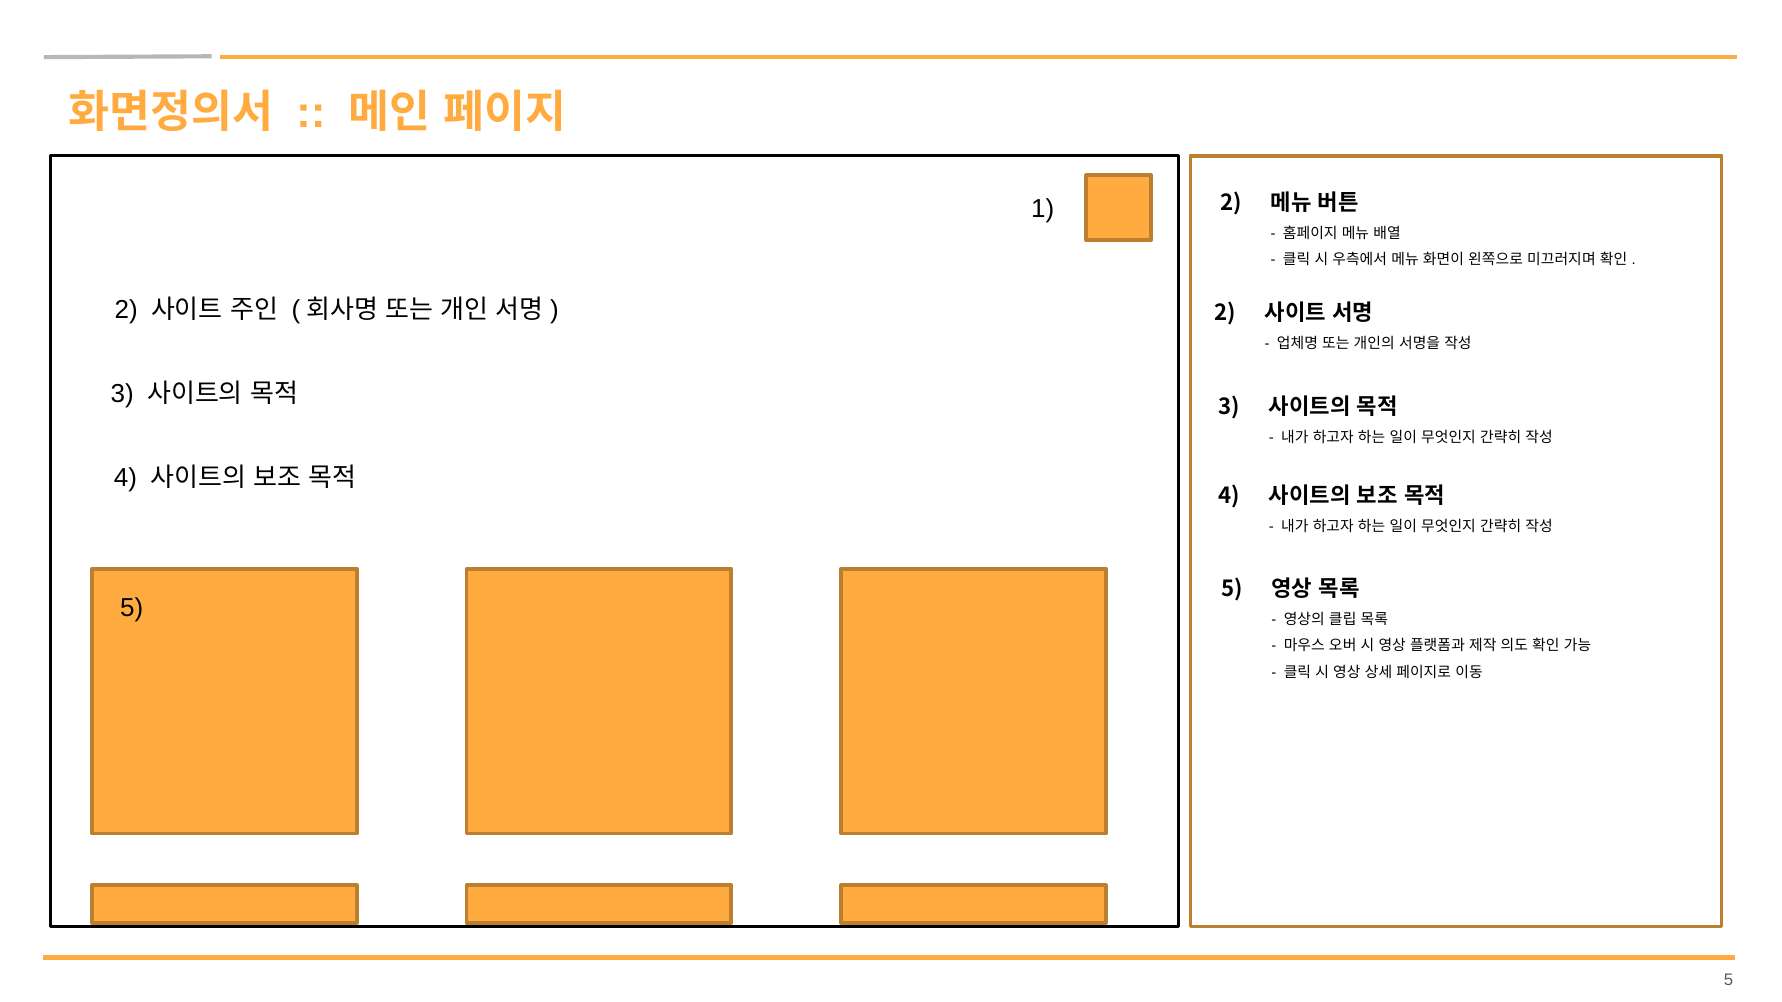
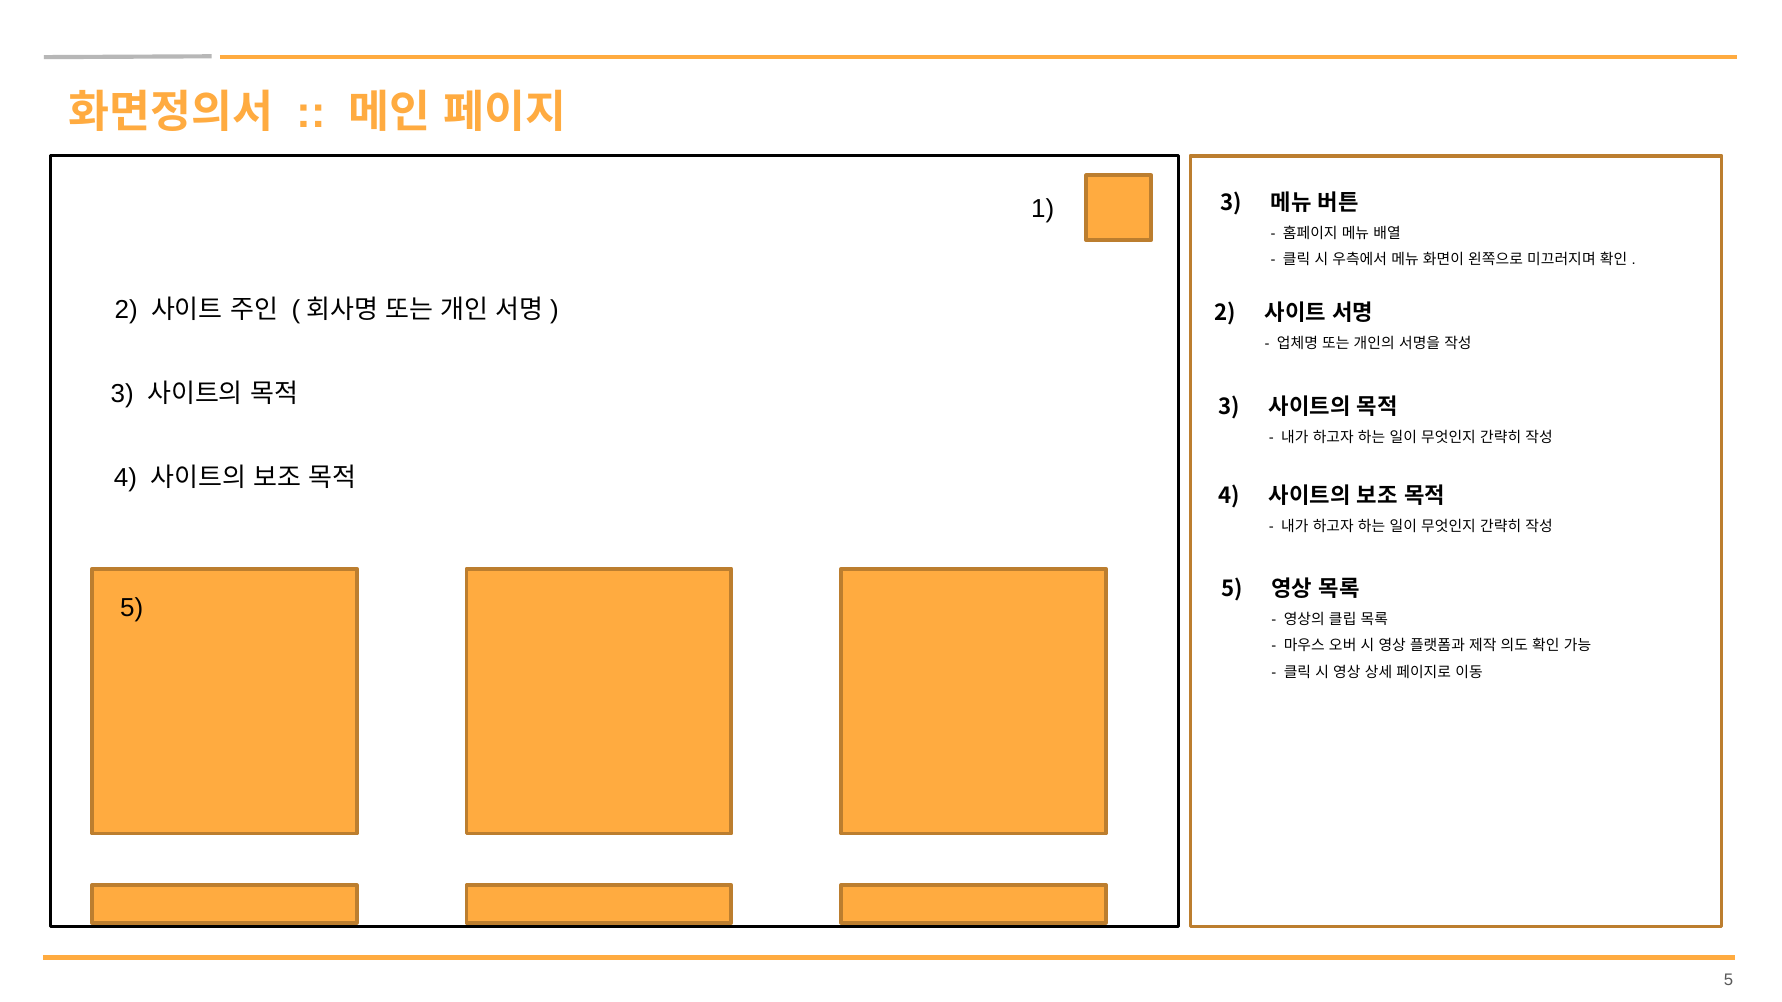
1 2: 2 -> 3 (1231, 203)
